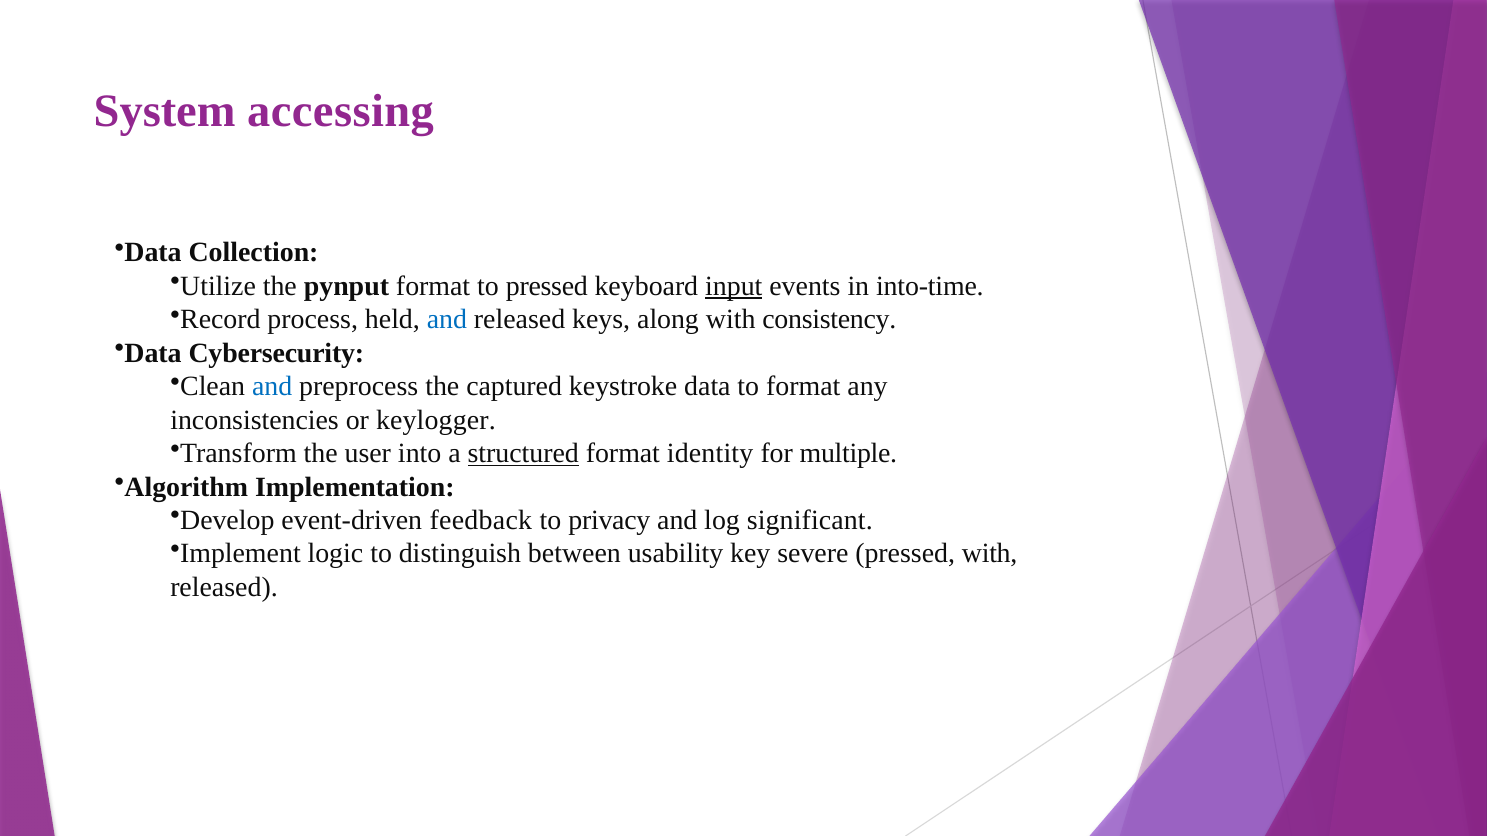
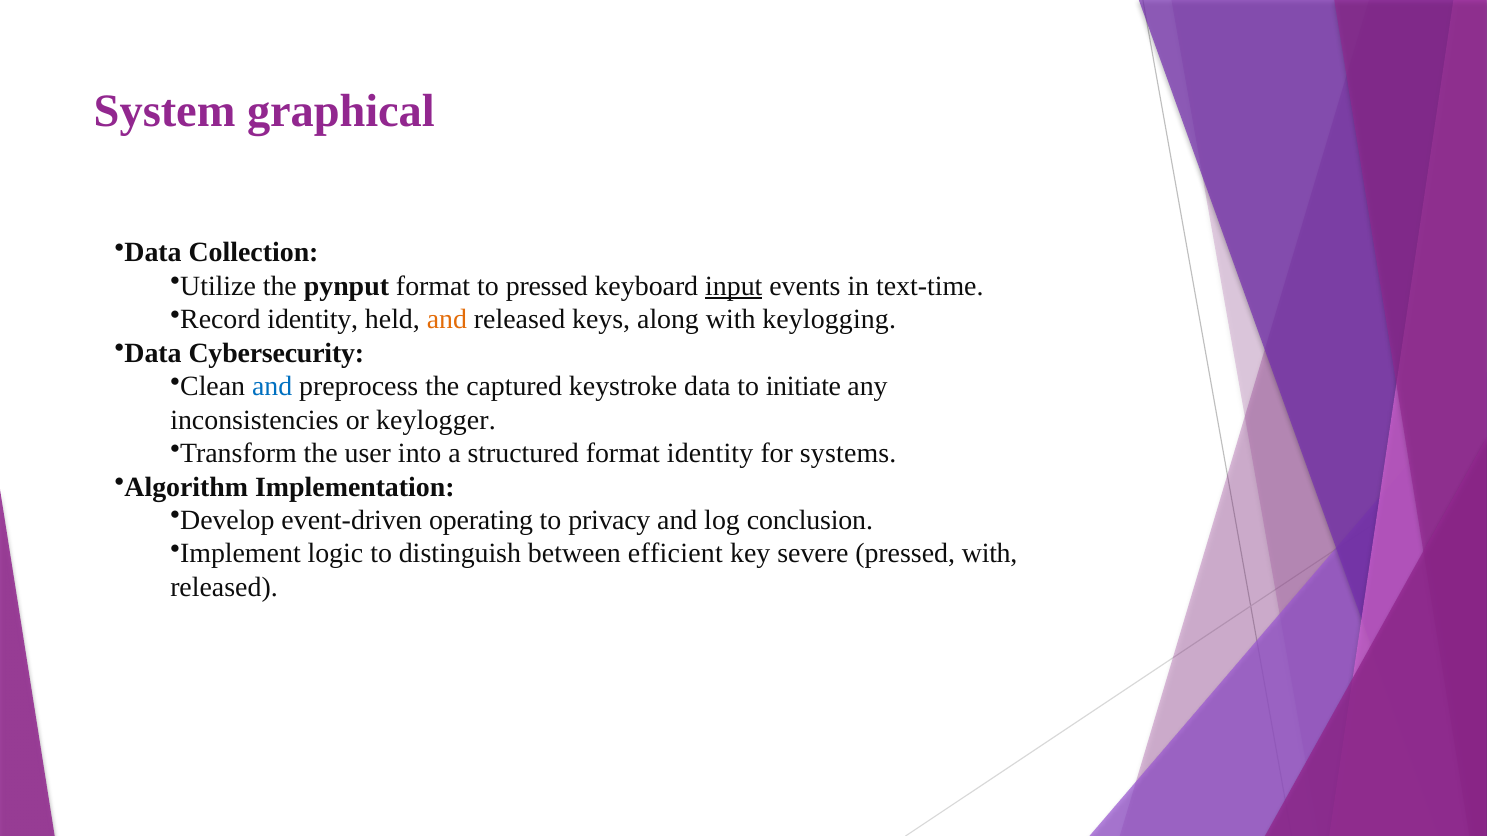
accessing: accessing -> graphical (341, 111)
into-time: into-time -> text-time (930, 286)
Record process: process -> identity (313, 320)
and colour: blue -> orange (447, 320)
consistency: consistency -> keylogging (829, 320)
to format: format -> initiate (803, 387)
structured underline: present -> none (523, 454)
multiple: multiple -> systems (848, 454)
feedback: feedback -> operating (481, 521)
significant: significant -> conclusion (810, 521)
usability: usability -> efficient (675, 554)
